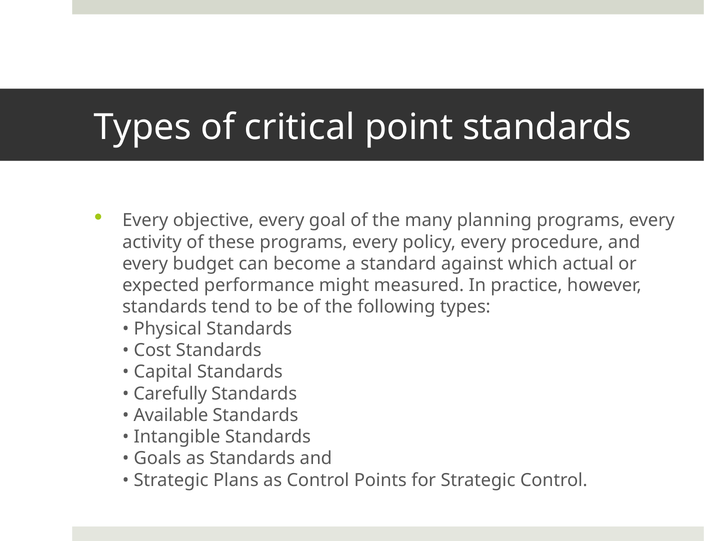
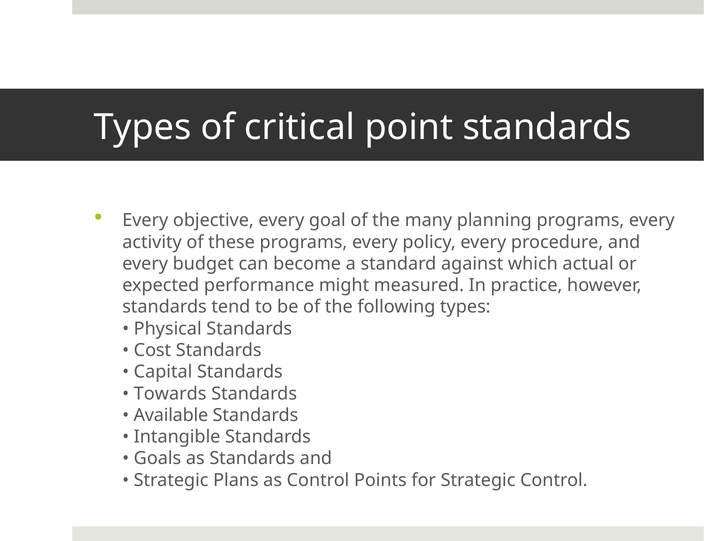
Carefully: Carefully -> Towards (170, 394)
